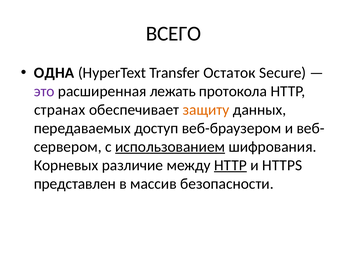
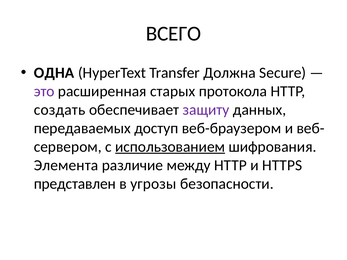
Остаток: Остаток -> Должна (230, 73)
лежать: лежать -> старых (173, 91)
странах: странах -> создать (60, 110)
защиту colour: orange -> purple (206, 110)
Корневых: Корневых -> Элемента (66, 165)
HTTP underline: present -> none (230, 165)
массив: массив -> угрозы (153, 184)
